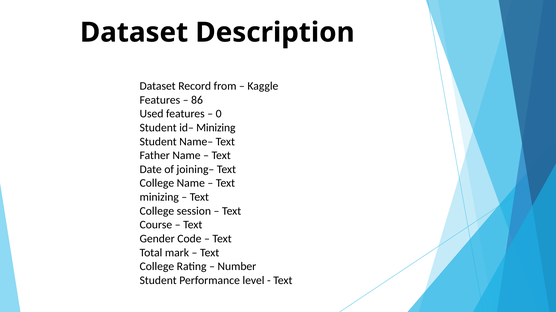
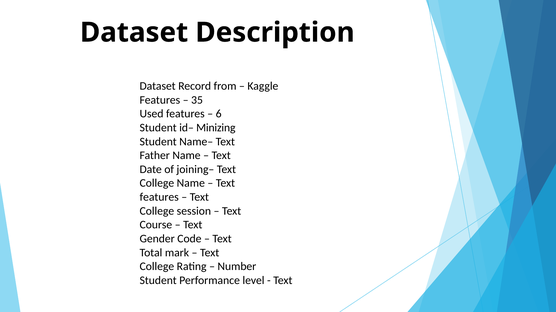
86: 86 -> 35 (197, 100)
0: 0 -> 6 (219, 114)
minizing: minizing -> features (159, 198)
